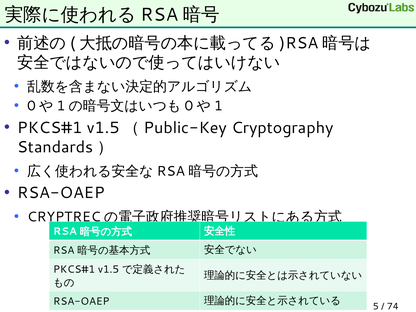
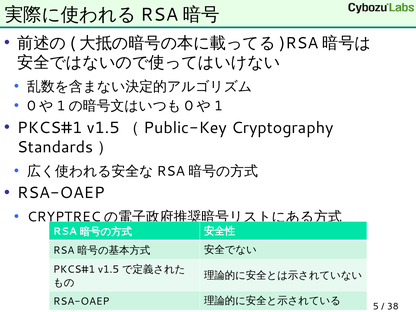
74: 74 -> 38 (393, 306)
